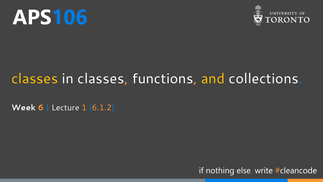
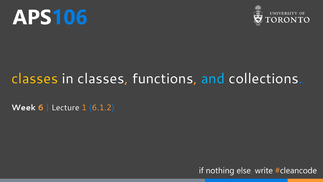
and colour: yellow -> light blue (213, 79)
